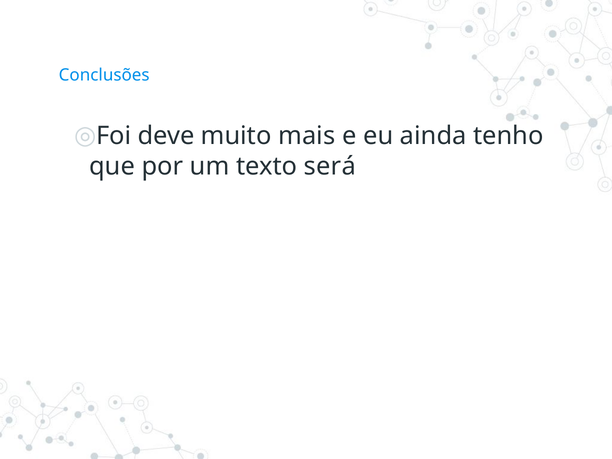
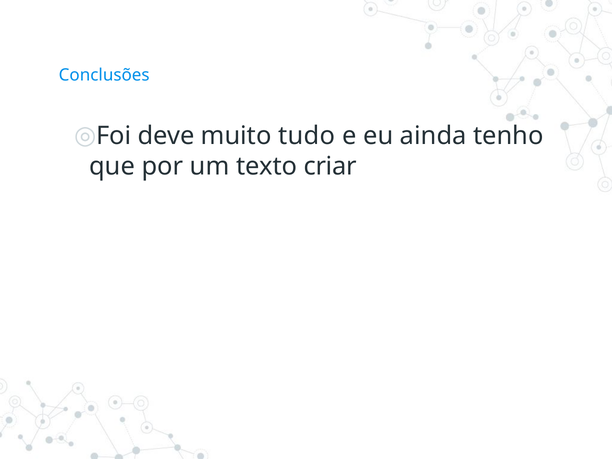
mais: mais -> tudo (307, 136)
será: será -> criar (330, 166)
